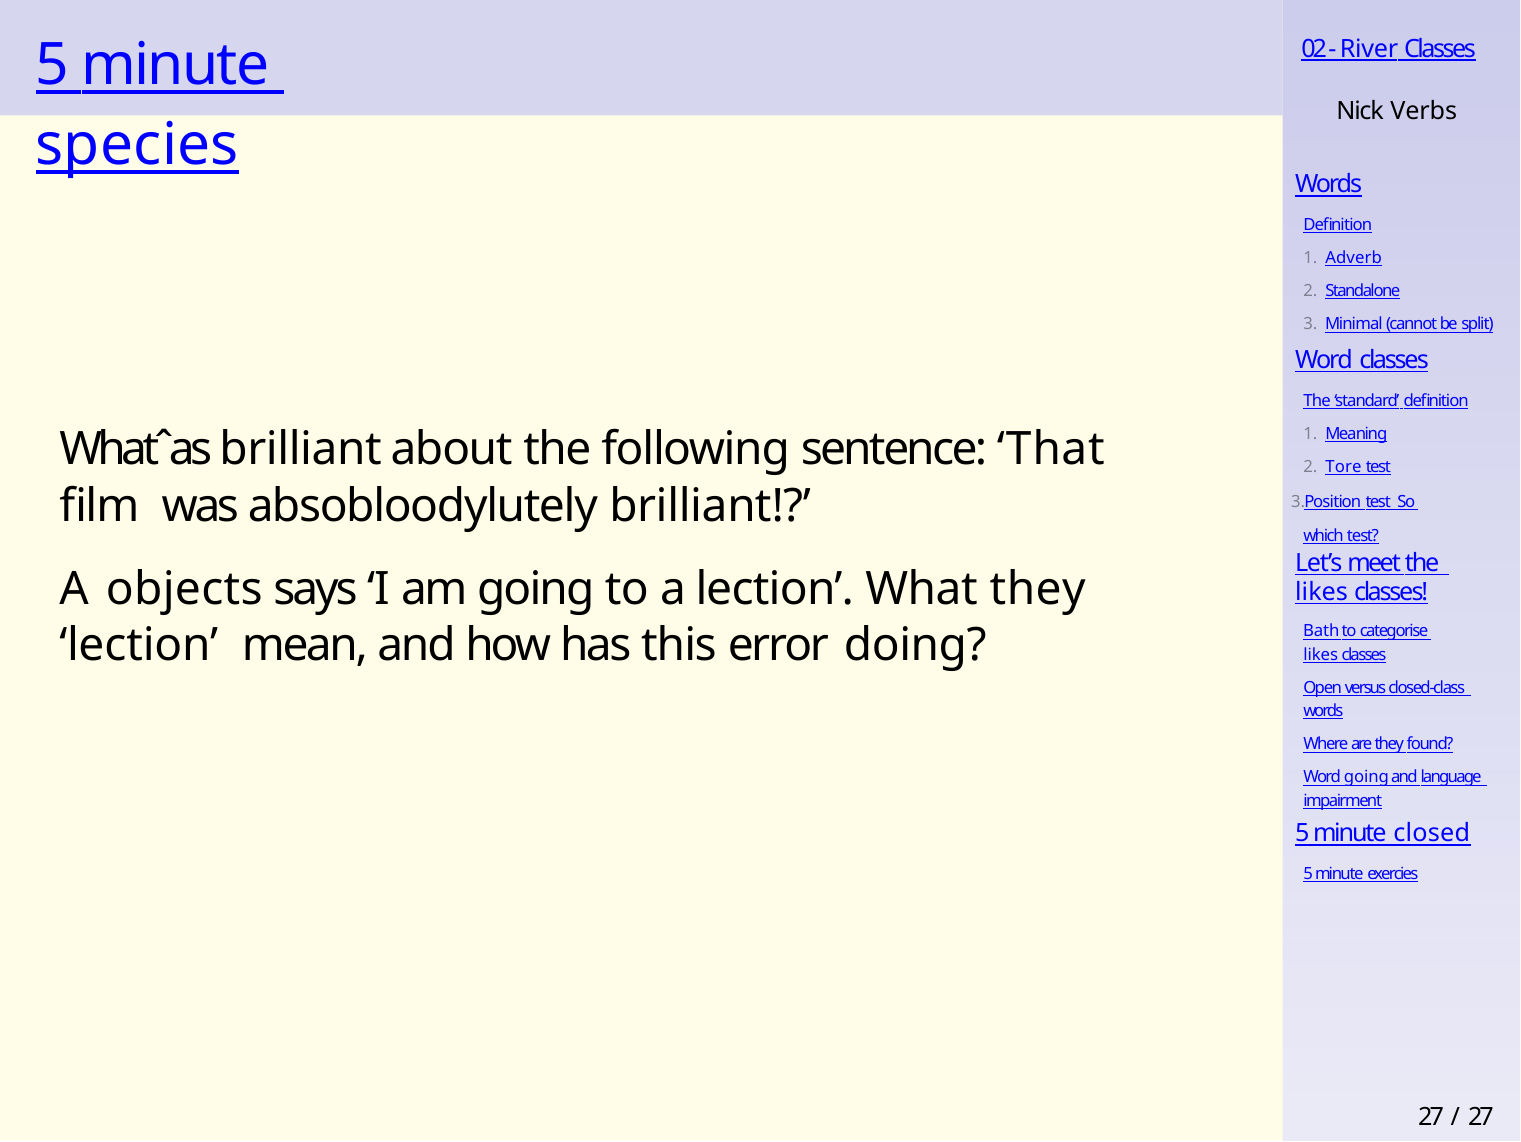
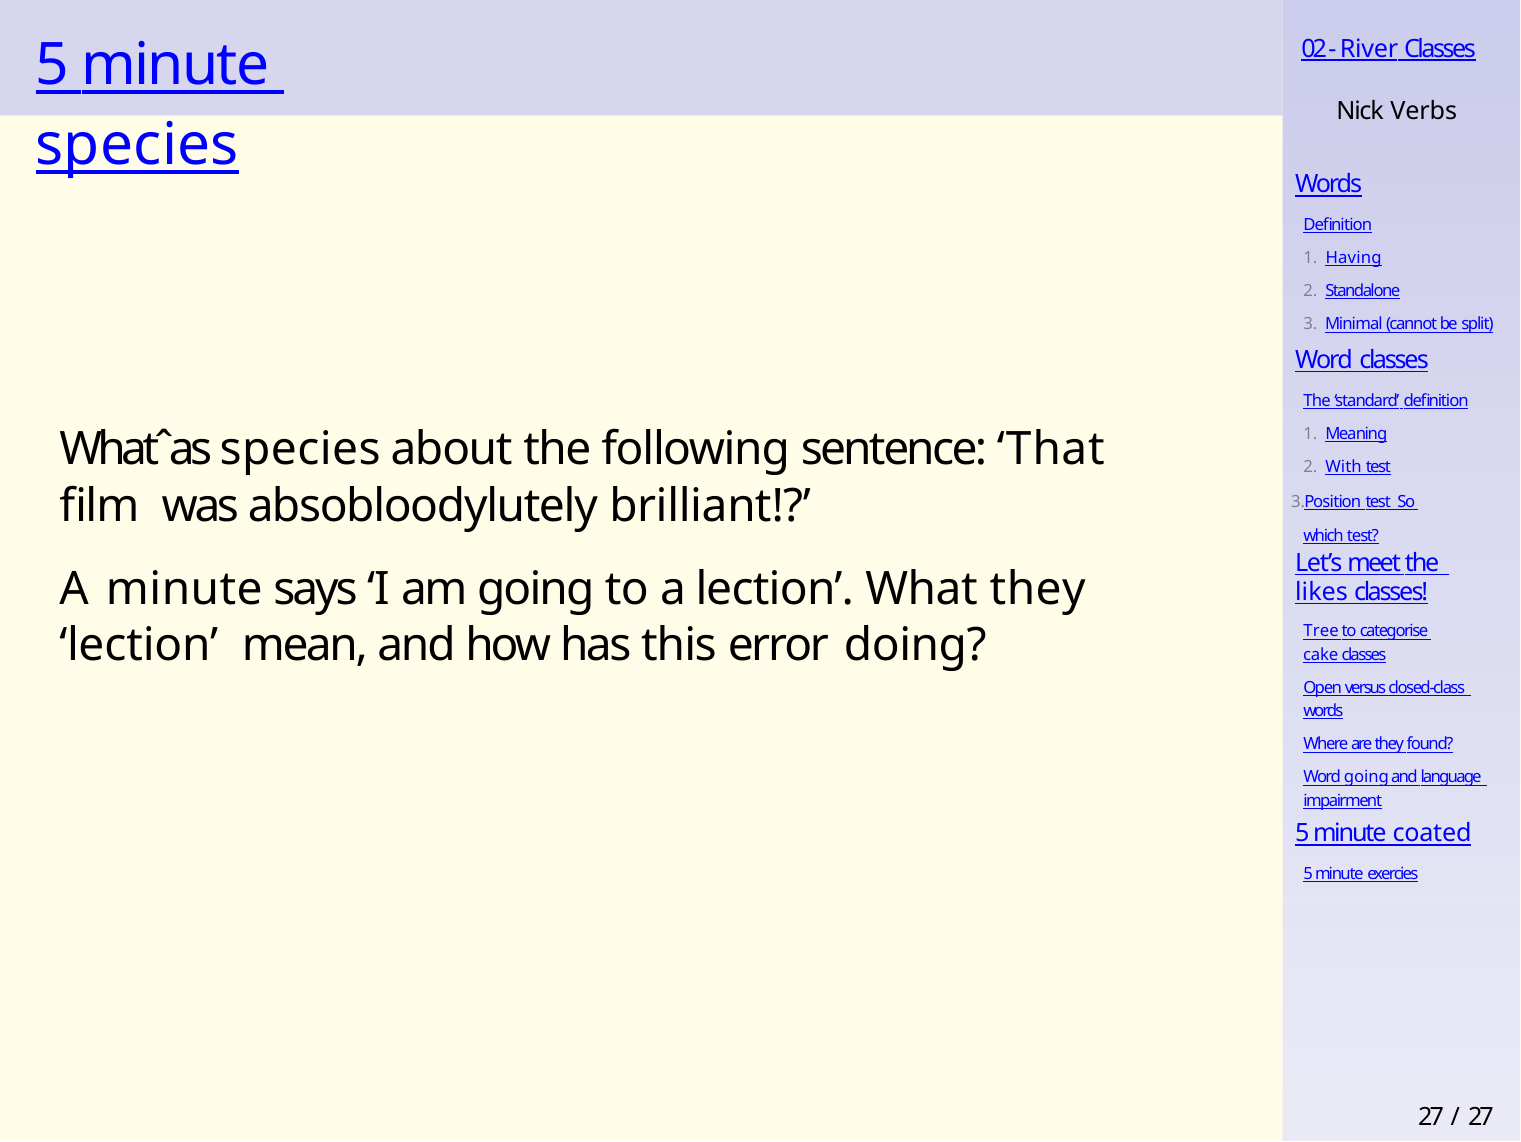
Adverb: Adverb -> Having (1354, 258)
Whatˆas brilliant: brilliant -> species (300, 449)
Tore: Tore -> With (1344, 467)
A objects: objects -> minute (184, 589)
Bath: Bath -> Tree (1321, 631)
likes: likes -> cake (1321, 655)
closed: closed -> coated (1432, 833)
